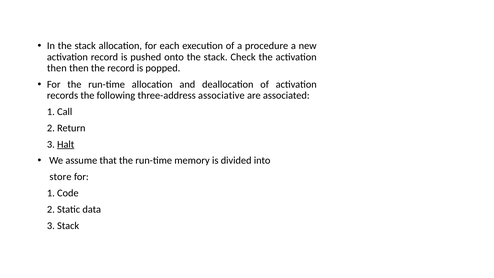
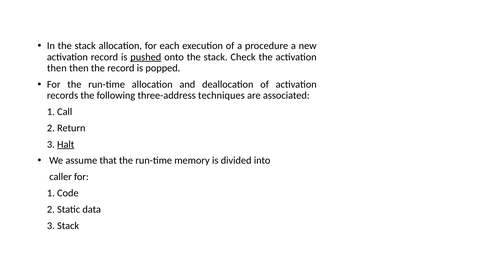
pushed underline: none -> present (146, 57)
associative: associative -> techniques (221, 95)
store: store -> caller (61, 177)
